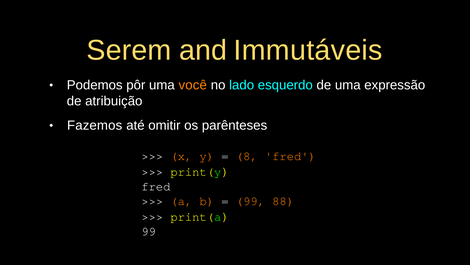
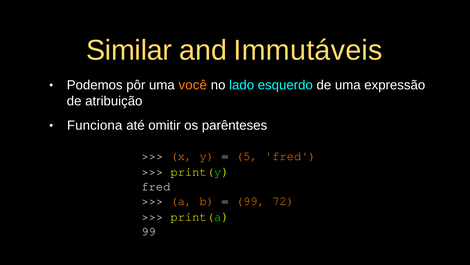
Serem: Serem -> Similar (129, 50)
Fazemos: Fazemos -> Funciona (95, 125)
8: 8 -> 5 (247, 156)
88: 88 -> 72 (283, 201)
